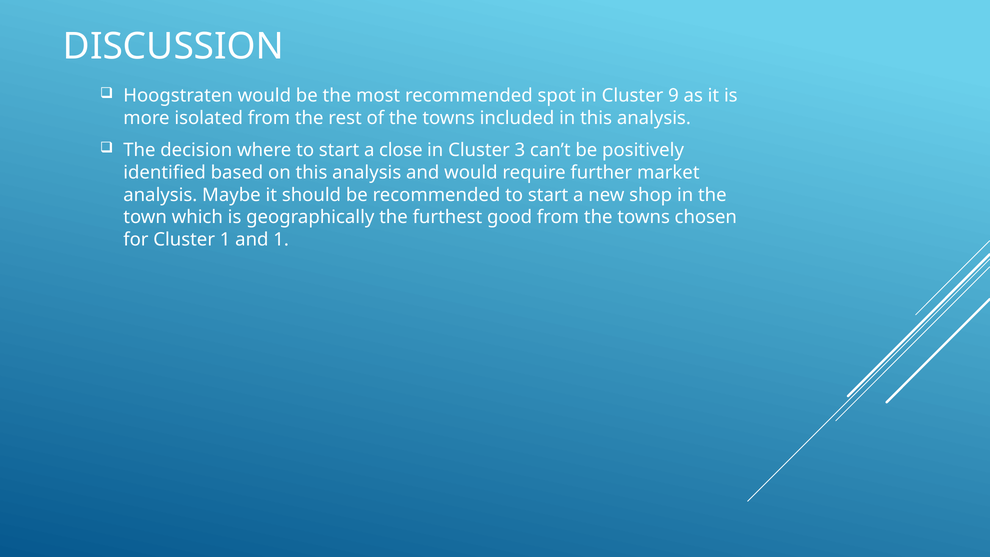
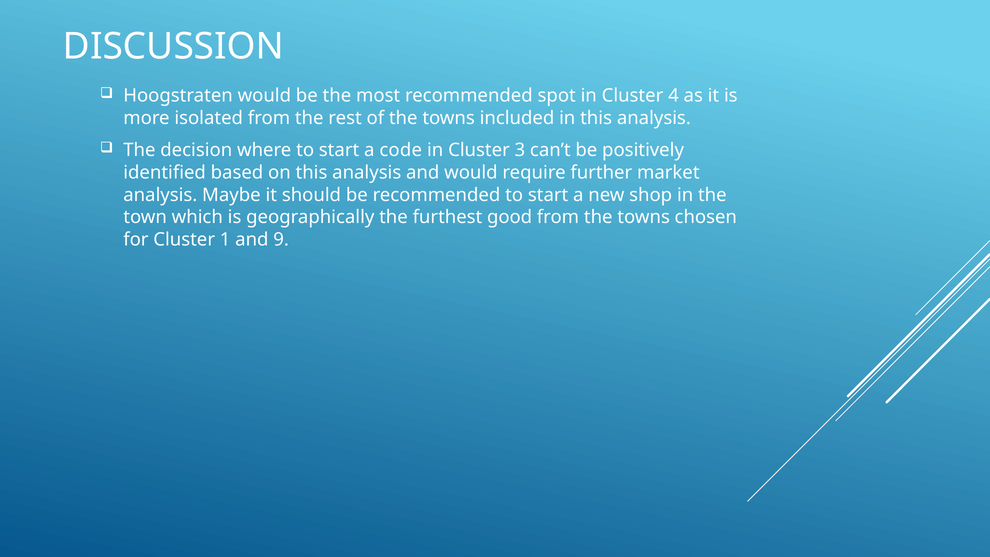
9: 9 -> 4 (673, 96)
close: close -> code (401, 150)
and 1: 1 -> 9 (281, 239)
